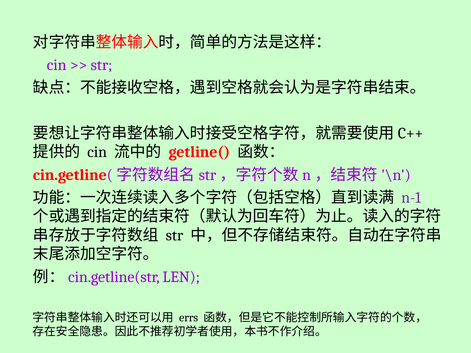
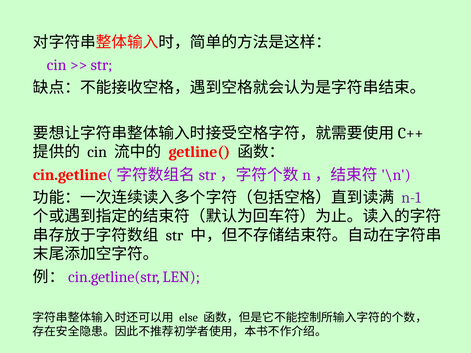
errs: errs -> else (189, 318)
